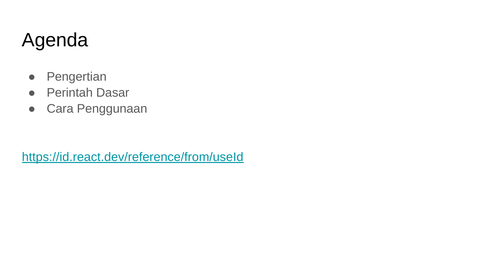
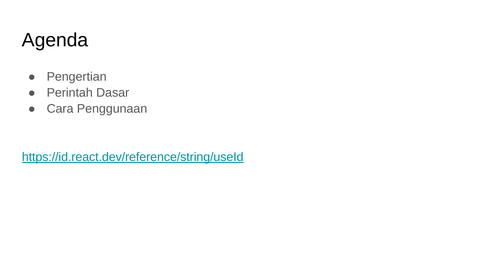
https://id.react.dev/reference/from/useId: https://id.react.dev/reference/from/useId -> https://id.react.dev/reference/string/useId (133, 157)
